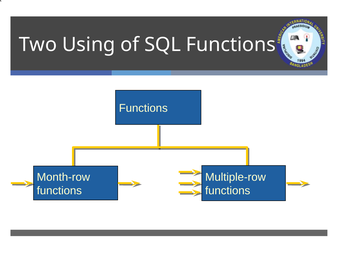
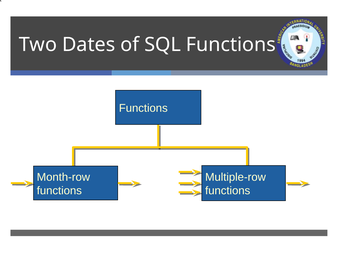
Using: Using -> Dates (89, 45)
